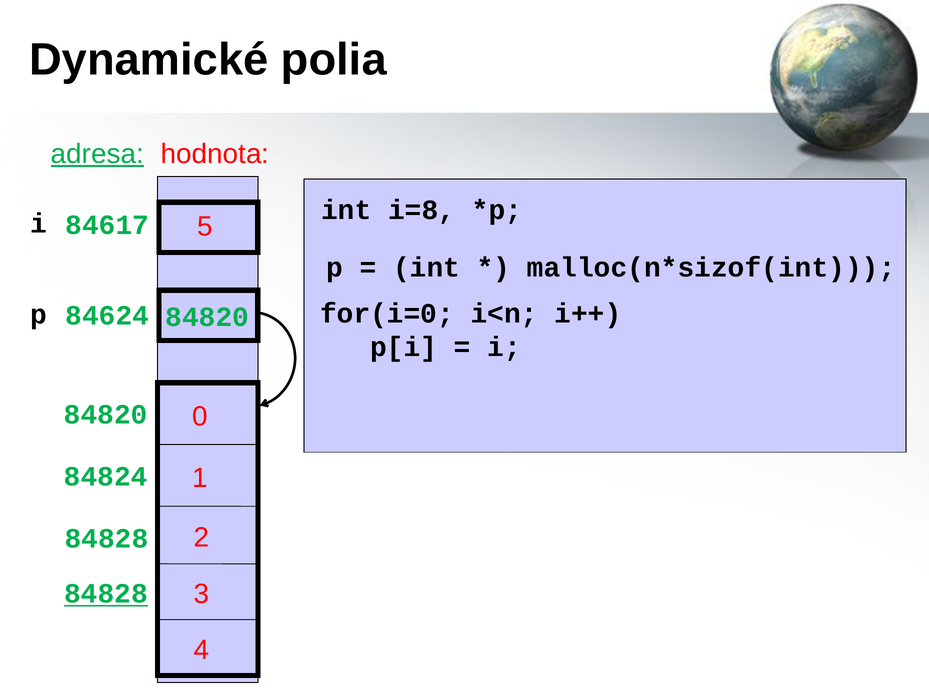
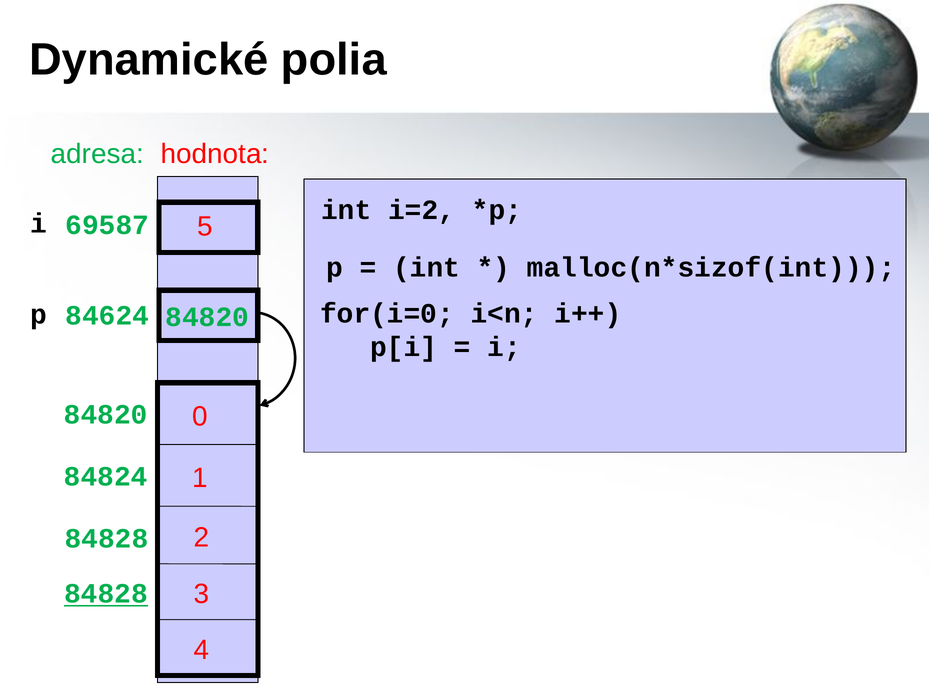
adresa underline: present -> none (97, 154)
i=8: i=8 -> i=2 (422, 210)
84617: 84617 -> 69587 (107, 225)
